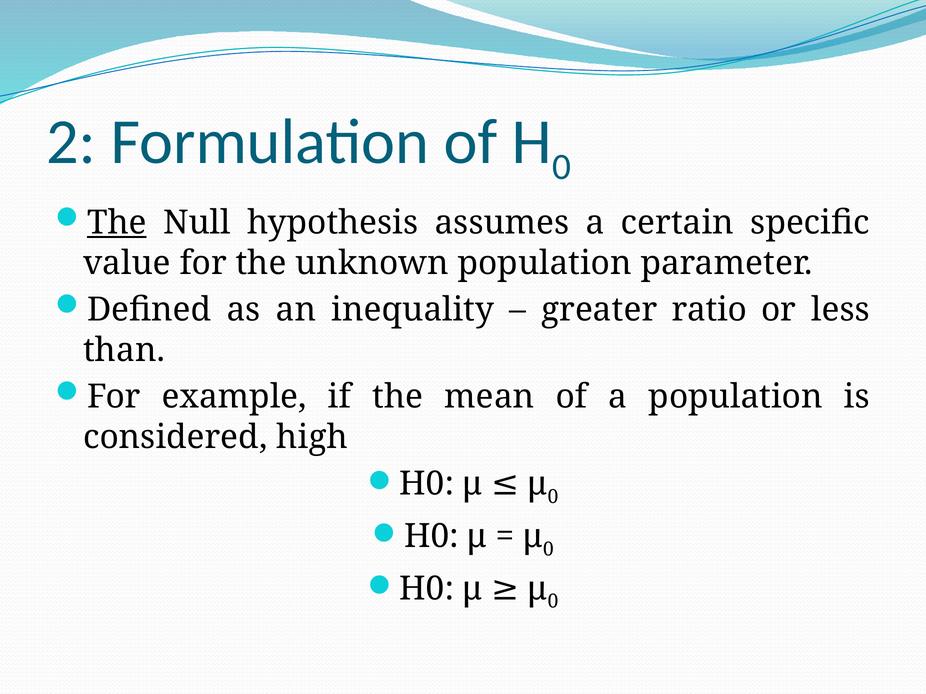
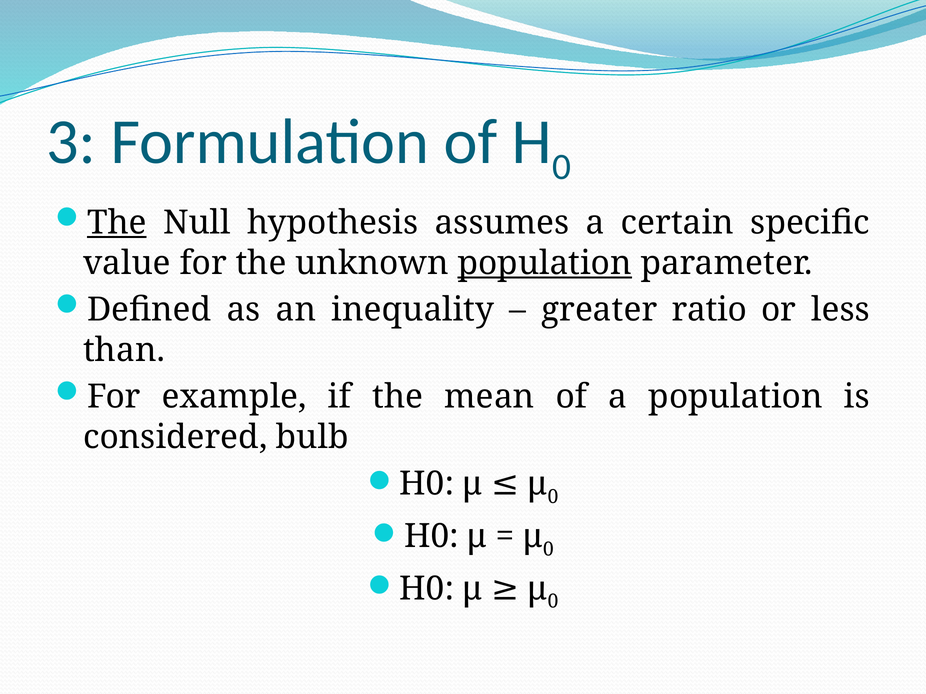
2: 2 -> 3 (71, 142)
population underline: none -> present (545, 263)
high: high -> bulb (312, 437)
